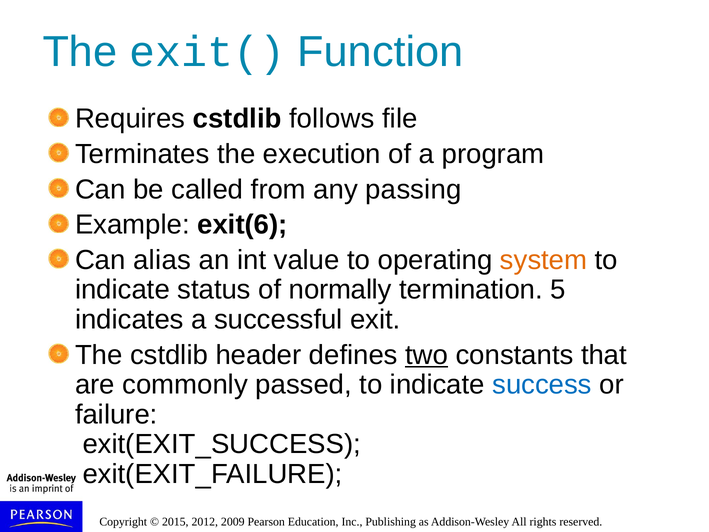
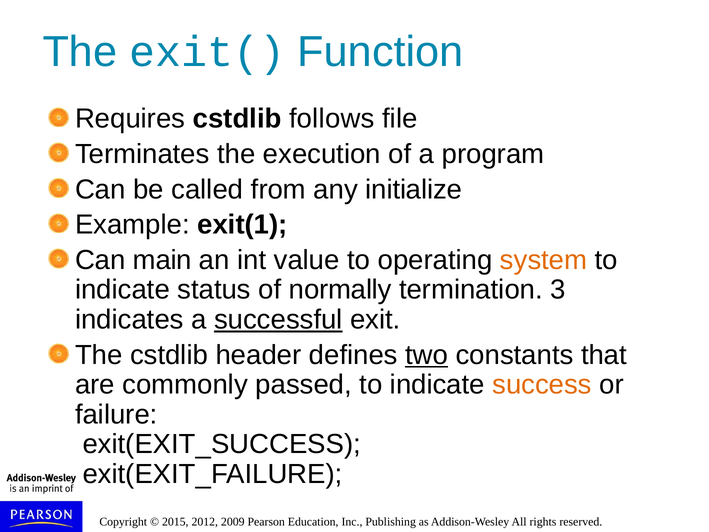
passing: passing -> initialize (414, 189)
exit(6: exit(6 -> exit(1 (242, 225)
alias: alias -> main (162, 260)
5: 5 -> 3 (558, 290)
successful underline: none -> present (278, 320)
success colour: blue -> orange (542, 385)
